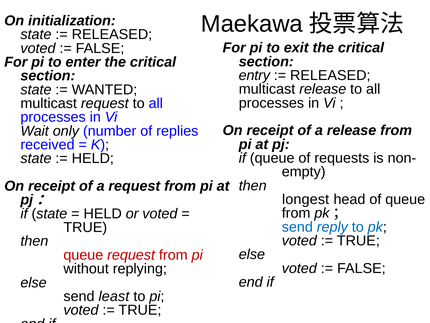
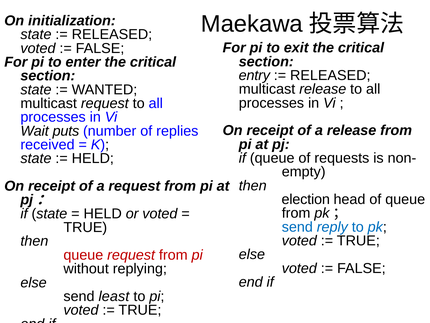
only: only -> puts (66, 131)
longest: longest -> election (306, 199)
